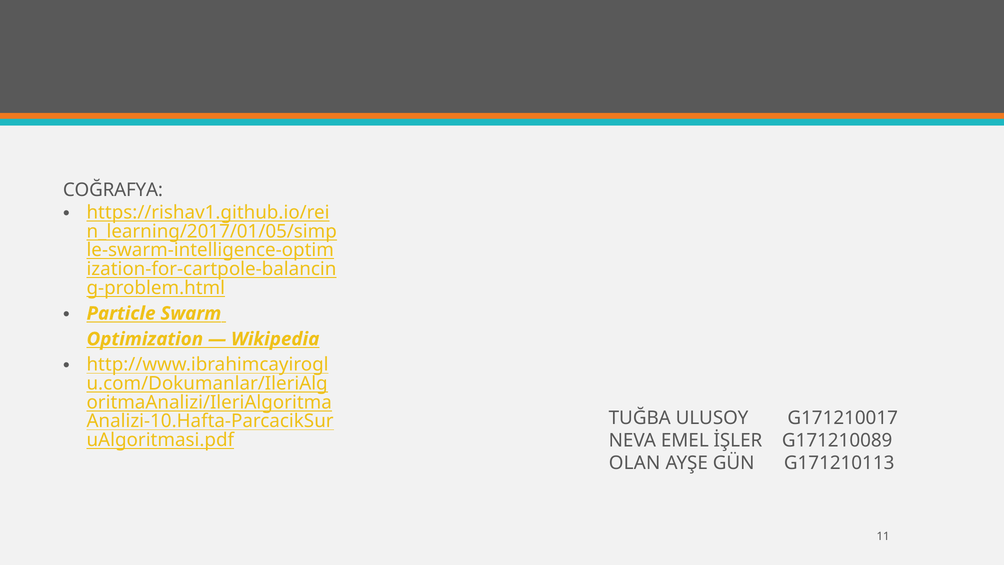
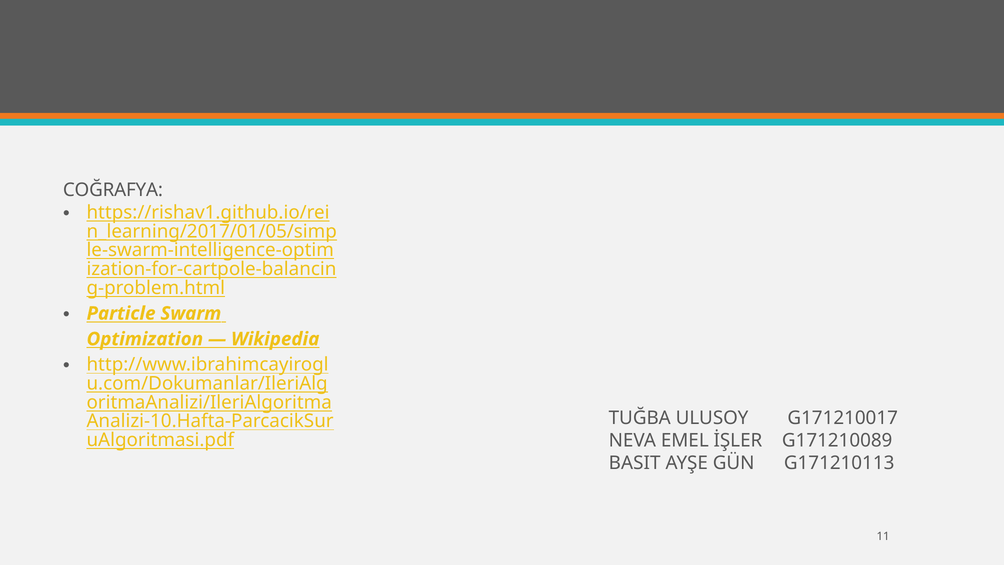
OLAN: OLAN -> BASIT (635, 463)
